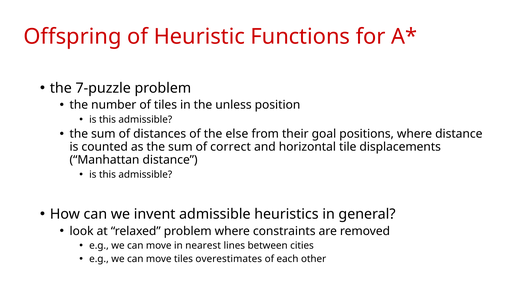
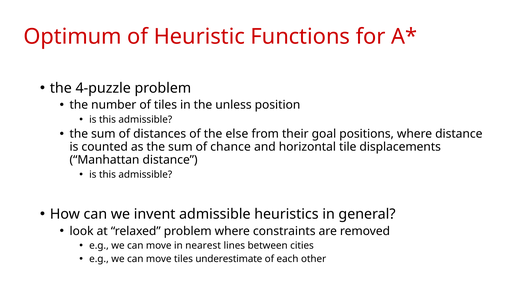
Offspring: Offspring -> Optimum (73, 37)
7-puzzle: 7-puzzle -> 4-puzzle (103, 88)
correct: correct -> chance (231, 147)
overestimates: overestimates -> underestimate (229, 259)
